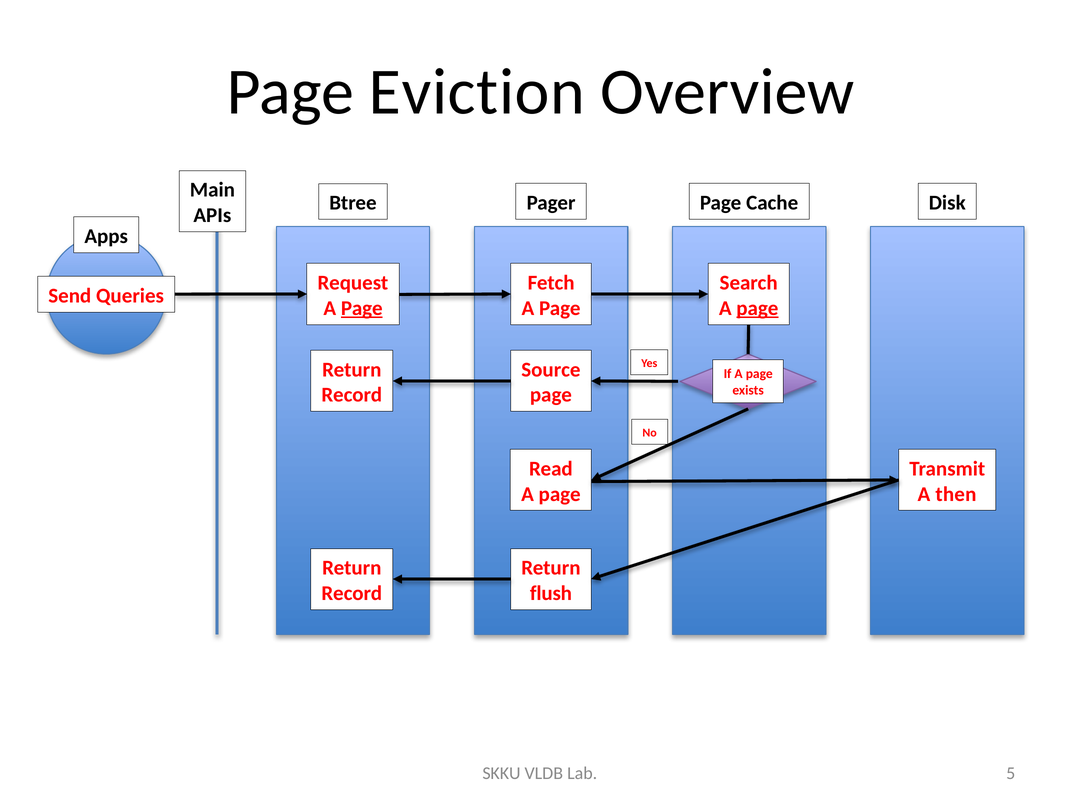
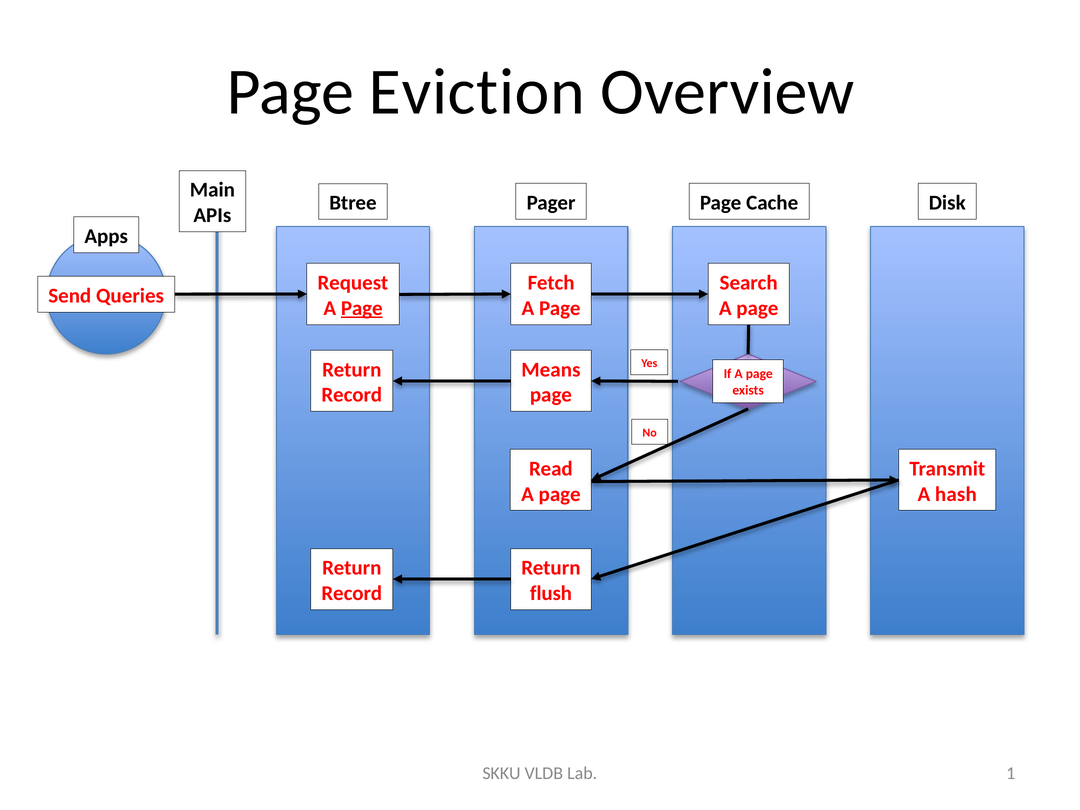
page underline: present -> none (757, 308)
Source: Source -> Means (551, 370)
then: then -> hash (956, 494)
5: 5 -> 1 (1011, 773)
